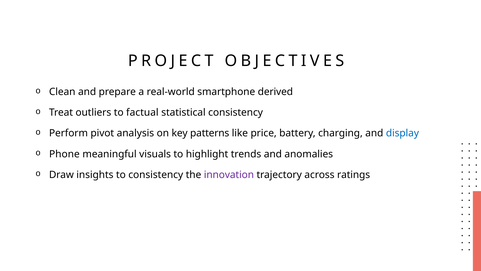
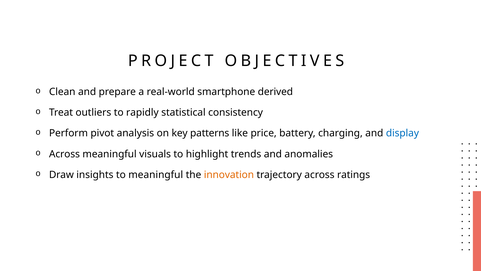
factual: factual -> rapidly (142, 112)
Phone: Phone -> Across (64, 154)
to consistency: consistency -> meaningful (156, 174)
innovation colour: purple -> orange (229, 174)
